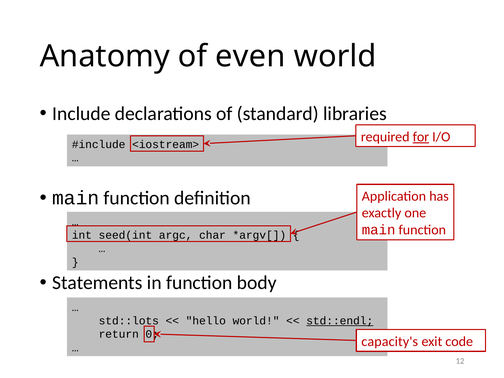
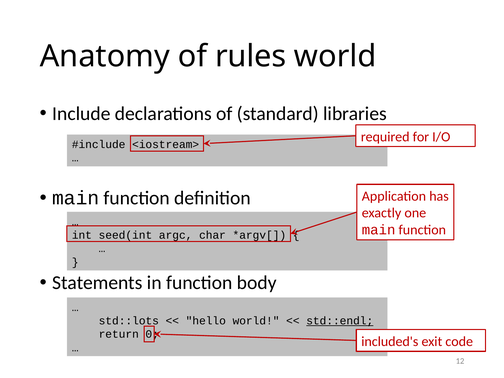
even: even -> rules (251, 56)
for underline: present -> none (421, 137)
capacity's: capacity's -> included's (390, 341)
